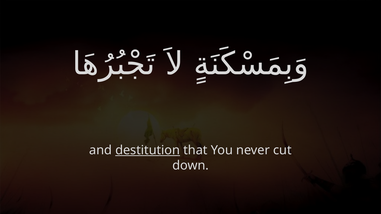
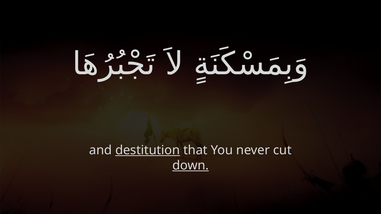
down underline: none -> present (191, 166)
